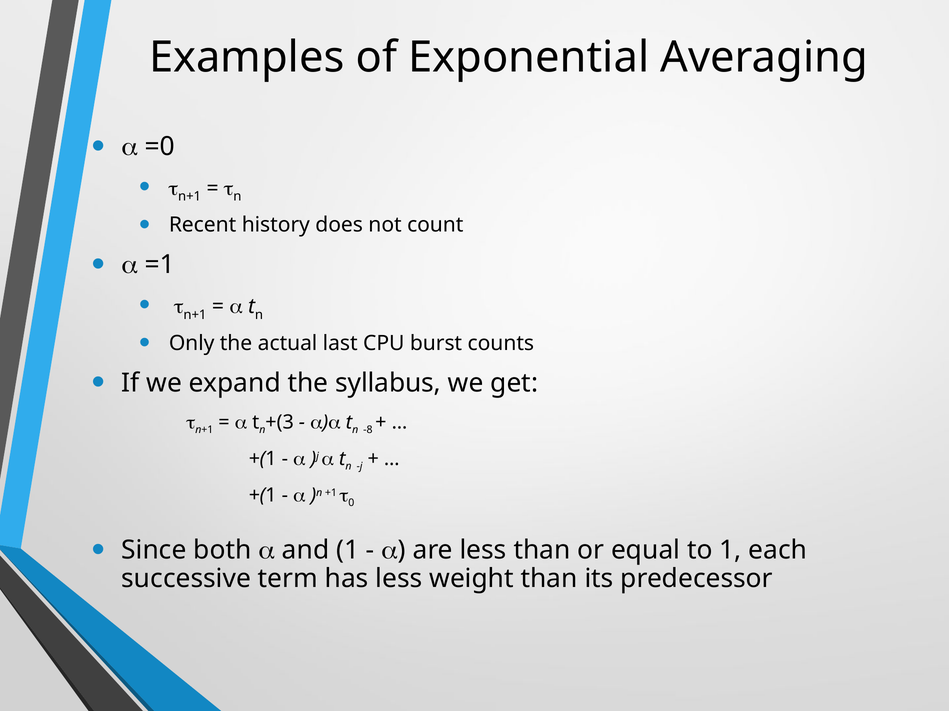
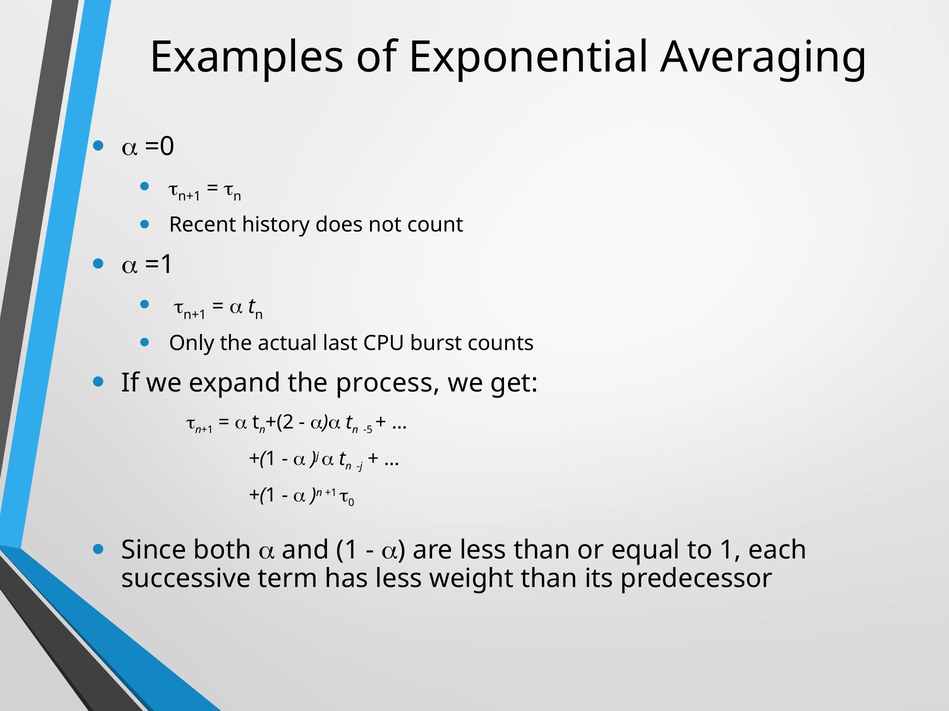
syllabus: syllabus -> process (388, 383)
+(3: +(3 -> +(2 (280, 423)
-8: -8 -> -5 (368, 430)
